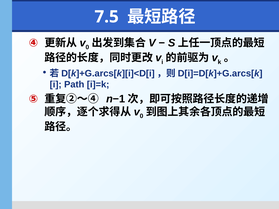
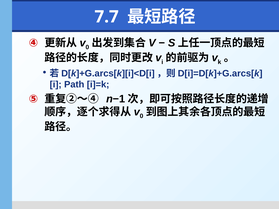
7.5: 7.5 -> 7.7 (107, 17)
